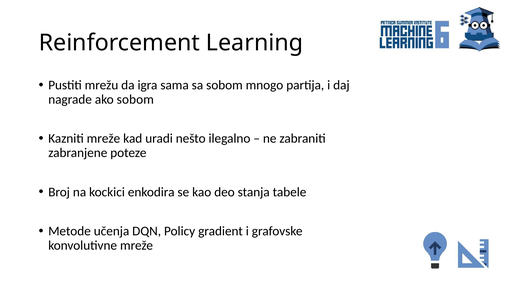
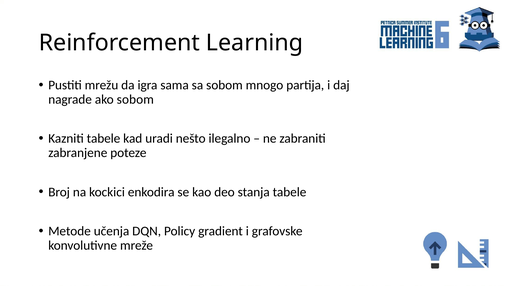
Kazniti mreže: mreže -> tabele (103, 138)
